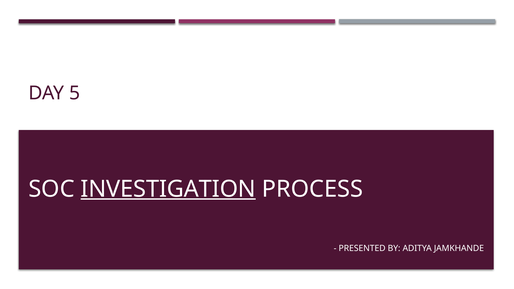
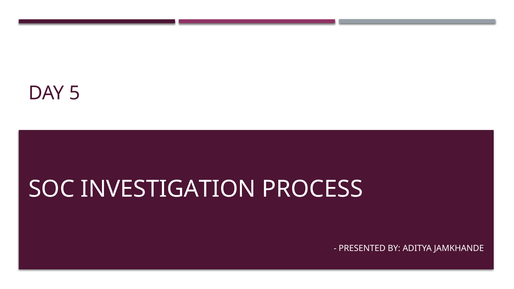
INVESTIGATION underline: present -> none (168, 189)
